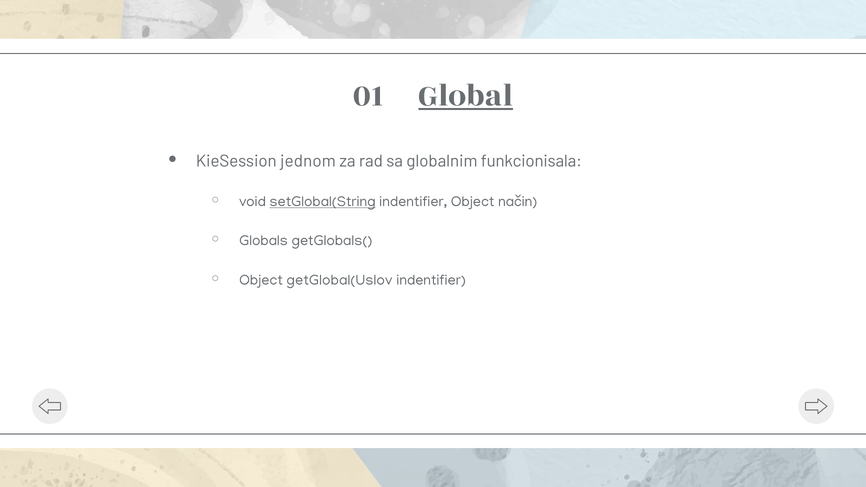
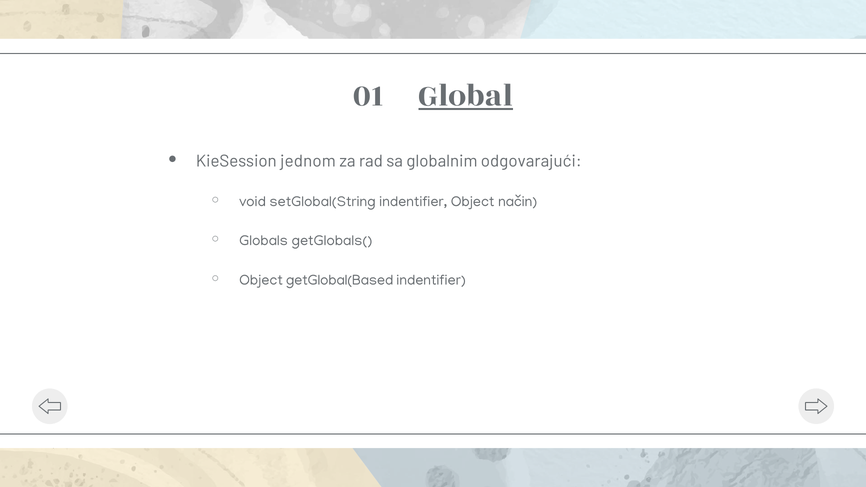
funkcionisala: funkcionisala -> odgovarajući (531, 161)
setGlobal(String underline: present -> none (323, 202)
getGlobal(Uslov: getGlobal(Uslov -> getGlobal(Based (340, 280)
